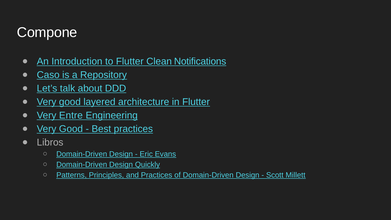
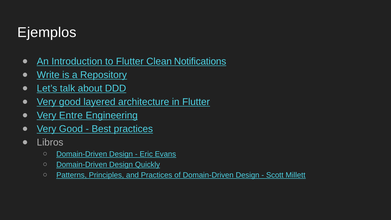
Compone: Compone -> Ejemplos (47, 32)
Caso: Caso -> Write (48, 75)
